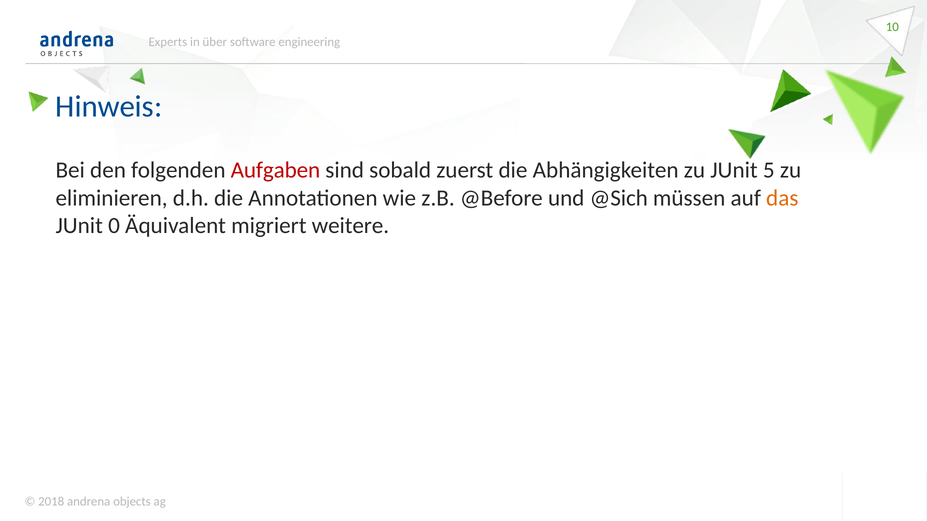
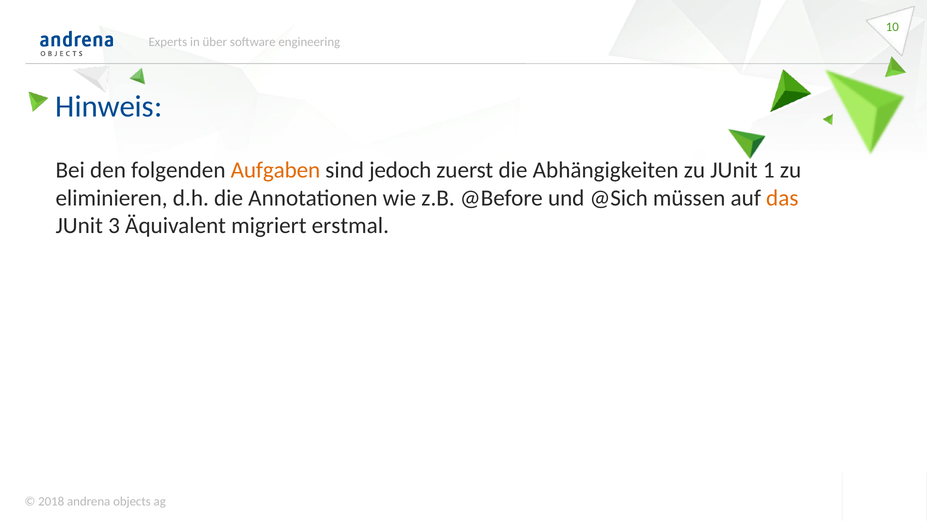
Aufgaben colour: red -> orange (275, 170)
sobald: sobald -> jedoch (400, 170)
5: 5 -> 1 (769, 170)
0: 0 -> 3 (114, 226)
weitere: weitere -> erstmal (350, 226)
